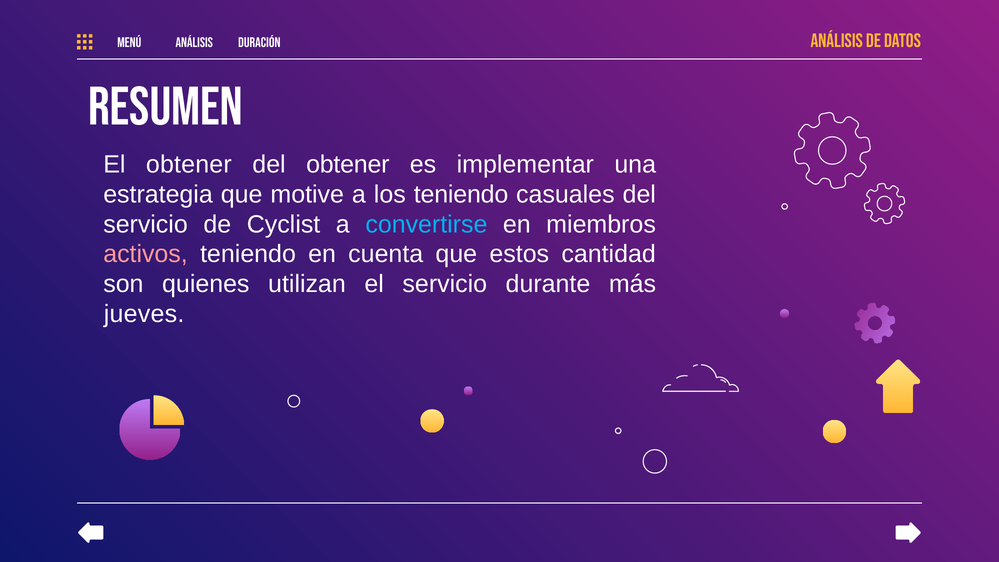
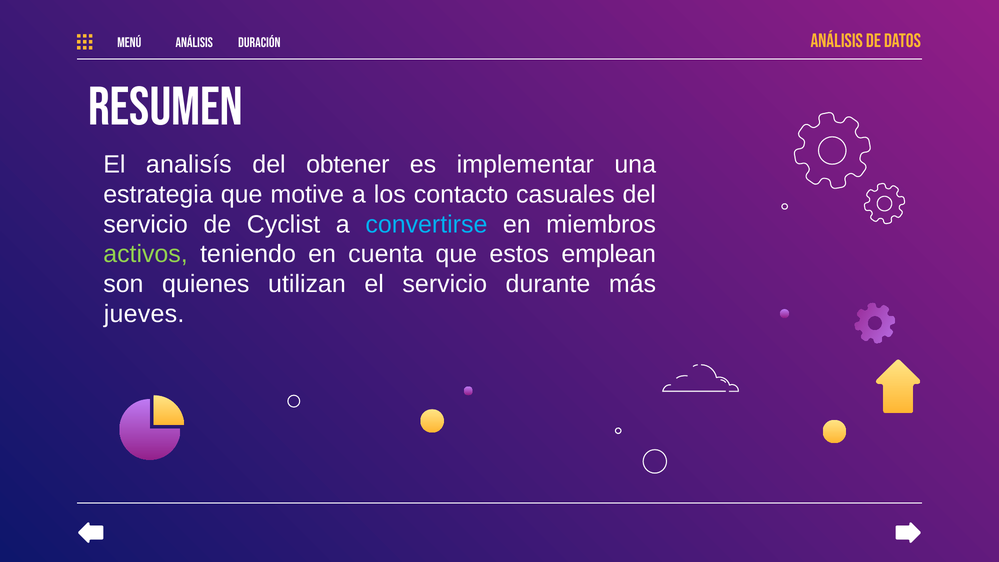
El obtener: obtener -> analisís (189, 164)
los teniendo: teniendo -> contacto (461, 194)
activos colour: pink -> light green (146, 254)
cantidad: cantidad -> emplean (609, 254)
